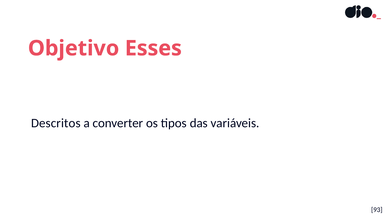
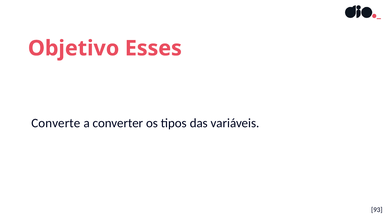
Descritos: Descritos -> Converte (56, 123)
